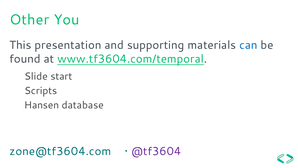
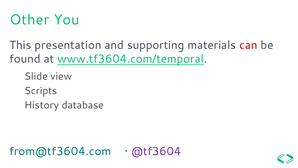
can colour: blue -> red (248, 45)
start: start -> view (61, 76)
Hansen: Hansen -> History (42, 105)
zone@tf3604.com: zone@tf3604.com -> from@tf3604.com (60, 151)
